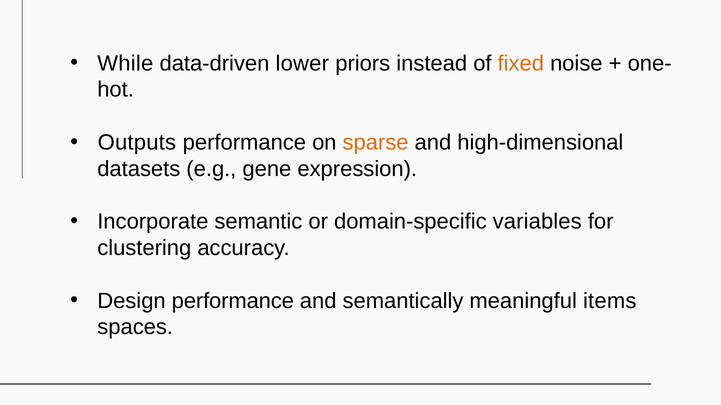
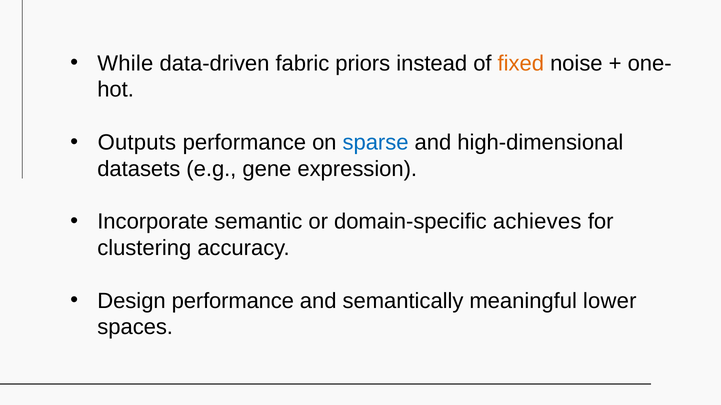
lower: lower -> fabric (302, 63)
sparse colour: orange -> blue (376, 143)
variables: variables -> achieves (537, 222)
items: items -> lower (610, 301)
